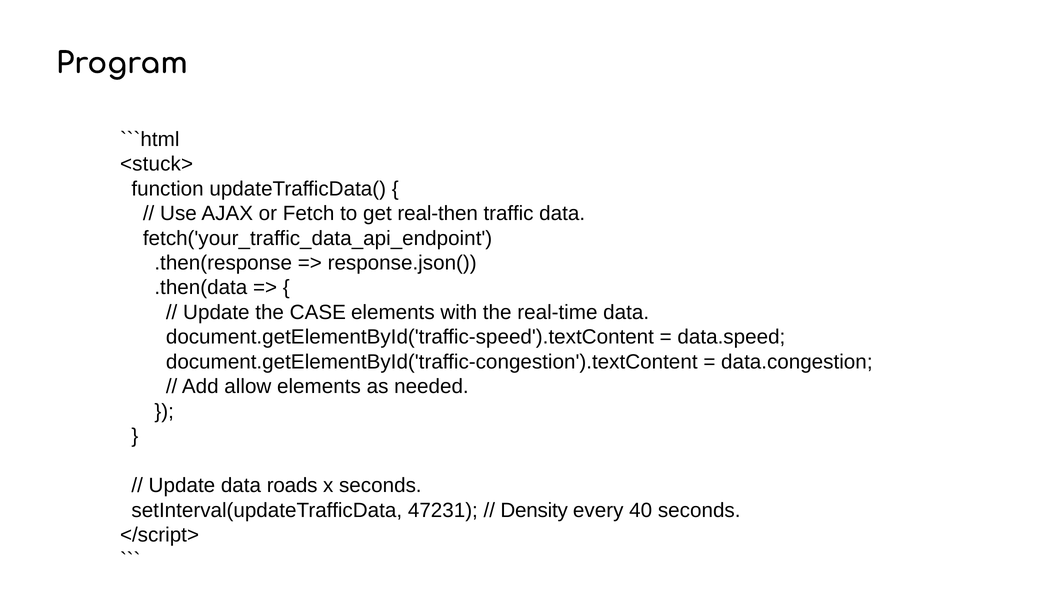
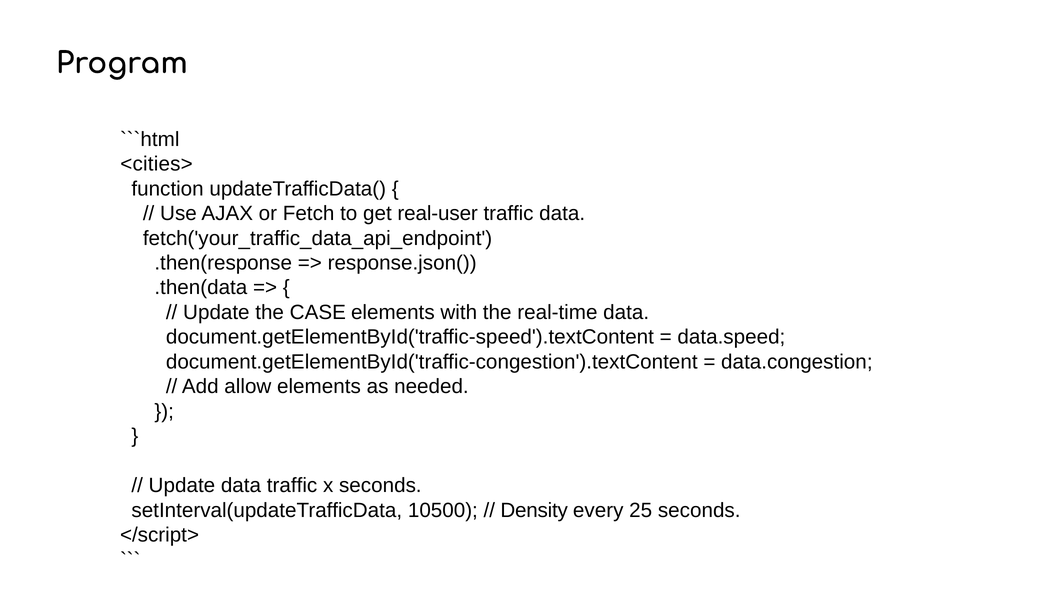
<stuck>: <stuck> -> <cities> (157, 164)
real-then: real-then -> real-user (438, 214)
data roads: roads -> traffic (292, 486)
47231: 47231 -> 10500 (443, 511)
40: 40 -> 25 (641, 511)
